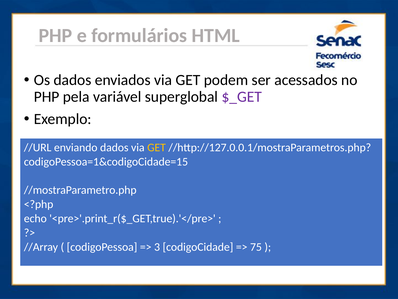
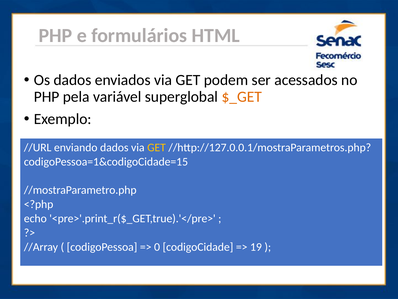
$_GET colour: purple -> orange (242, 97)
3: 3 -> 0 (157, 247)
75: 75 -> 19 (256, 247)
